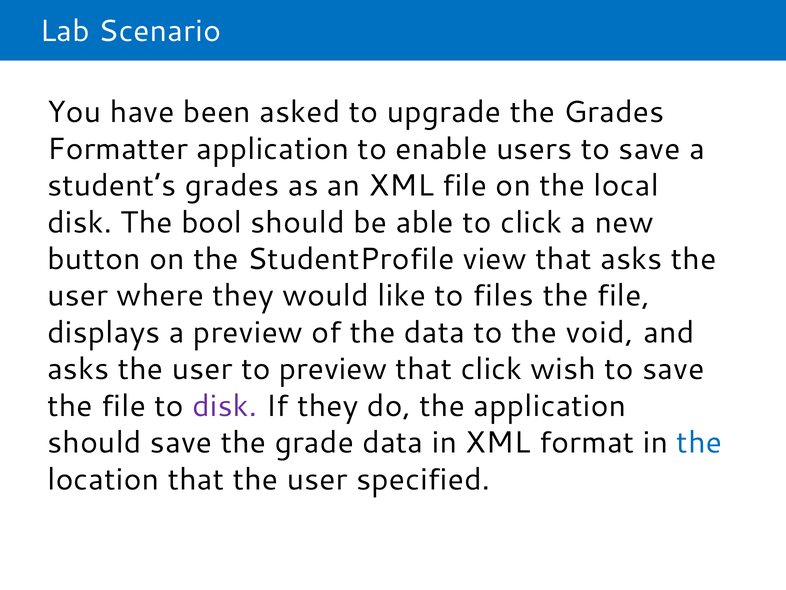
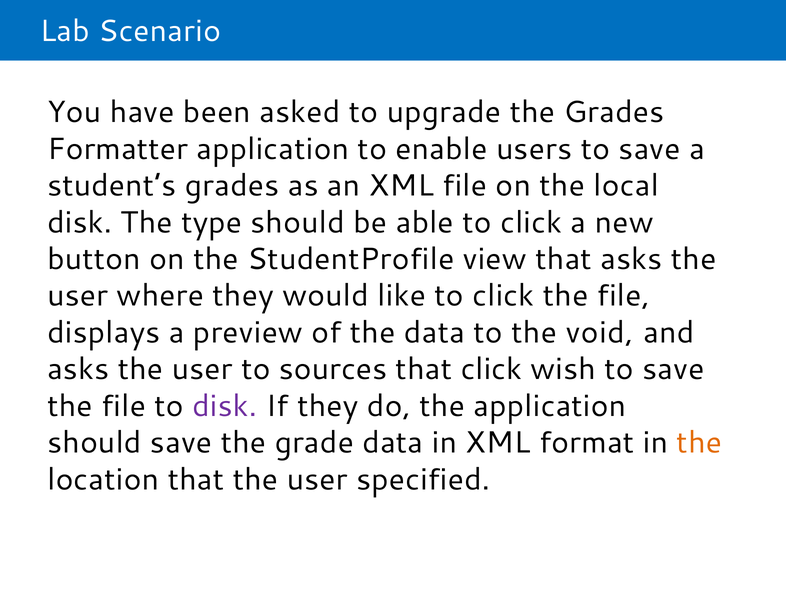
bool: bool -> type (212, 222)
like to files: files -> click (503, 296)
to preview: preview -> sources (333, 369)
the colour: blue -> orange (699, 442)
